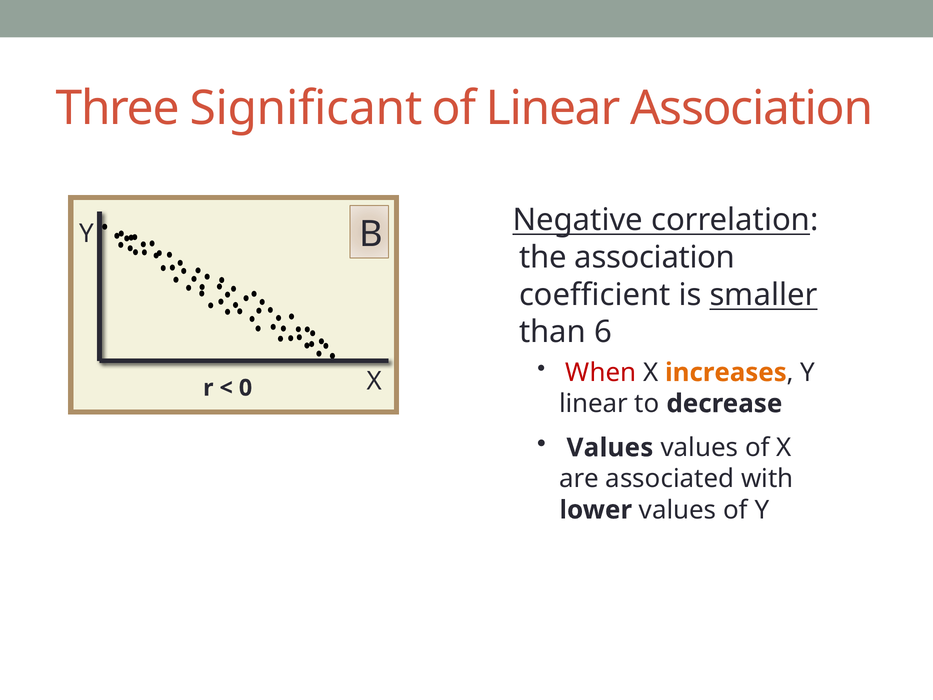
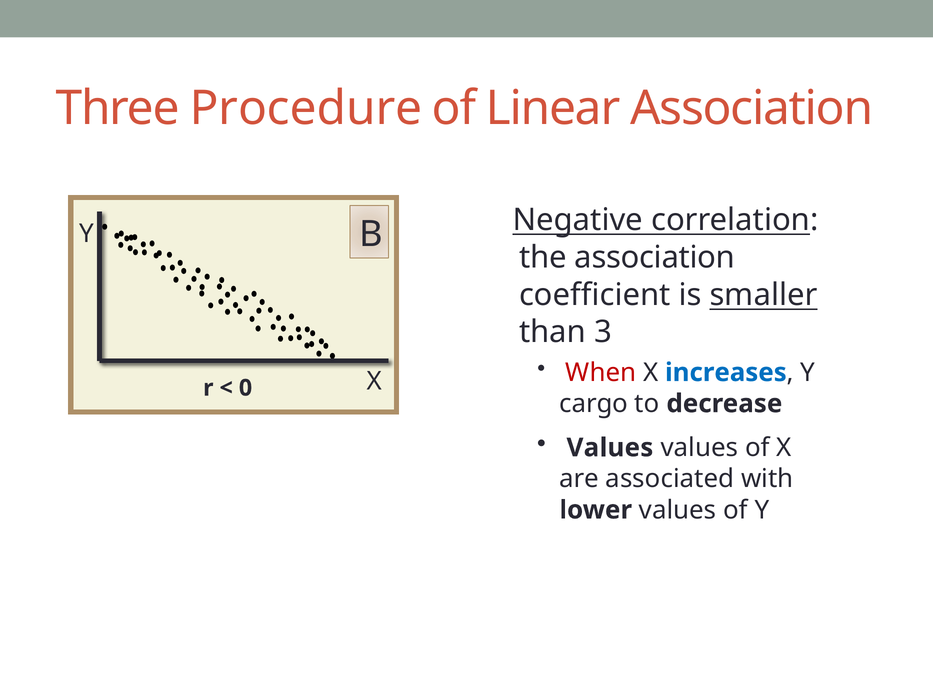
Significant: Significant -> Procedure (306, 108)
6: 6 -> 3 (603, 332)
increases colour: orange -> blue (726, 372)
linear: linear -> cargo (594, 404)
